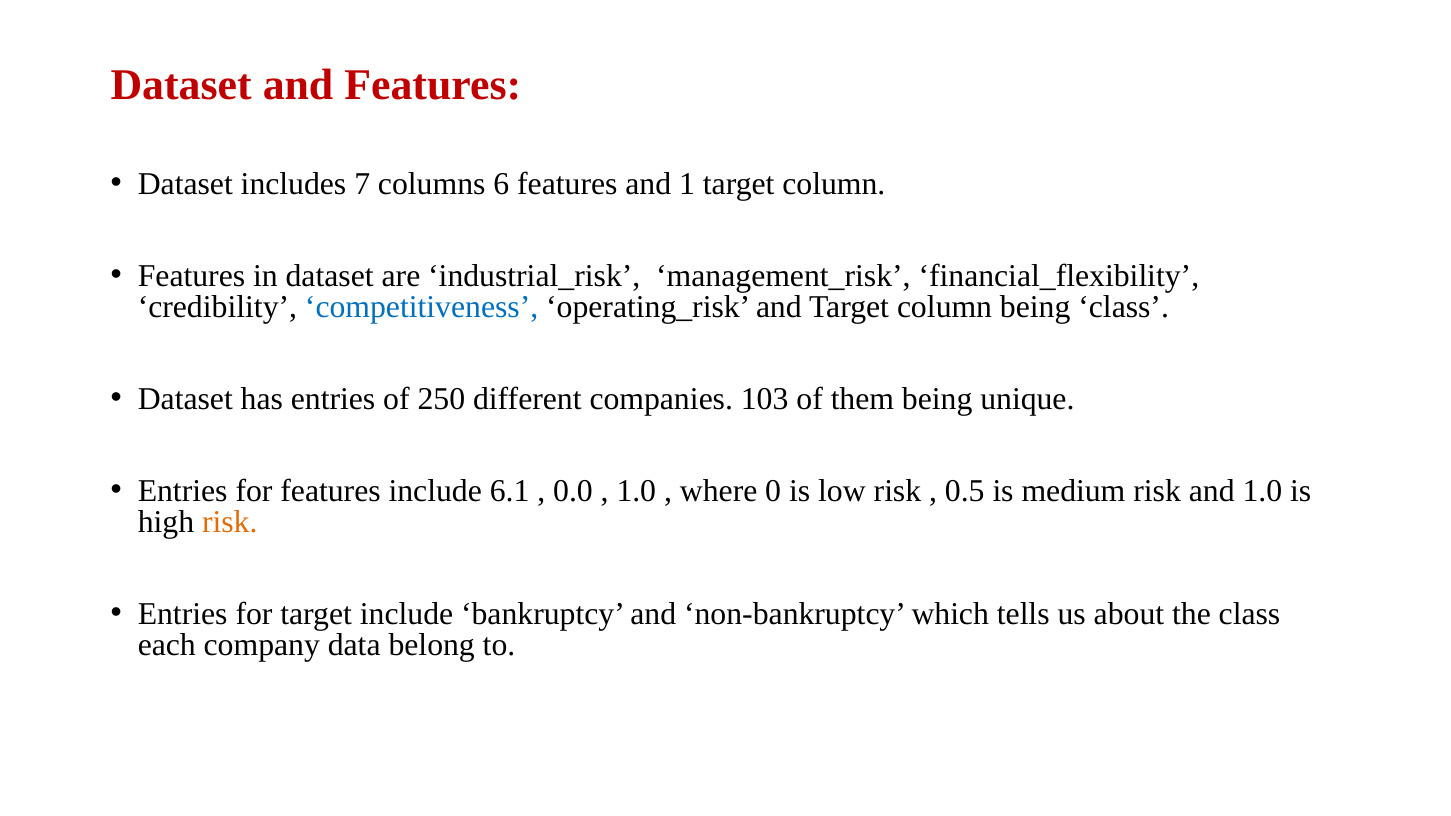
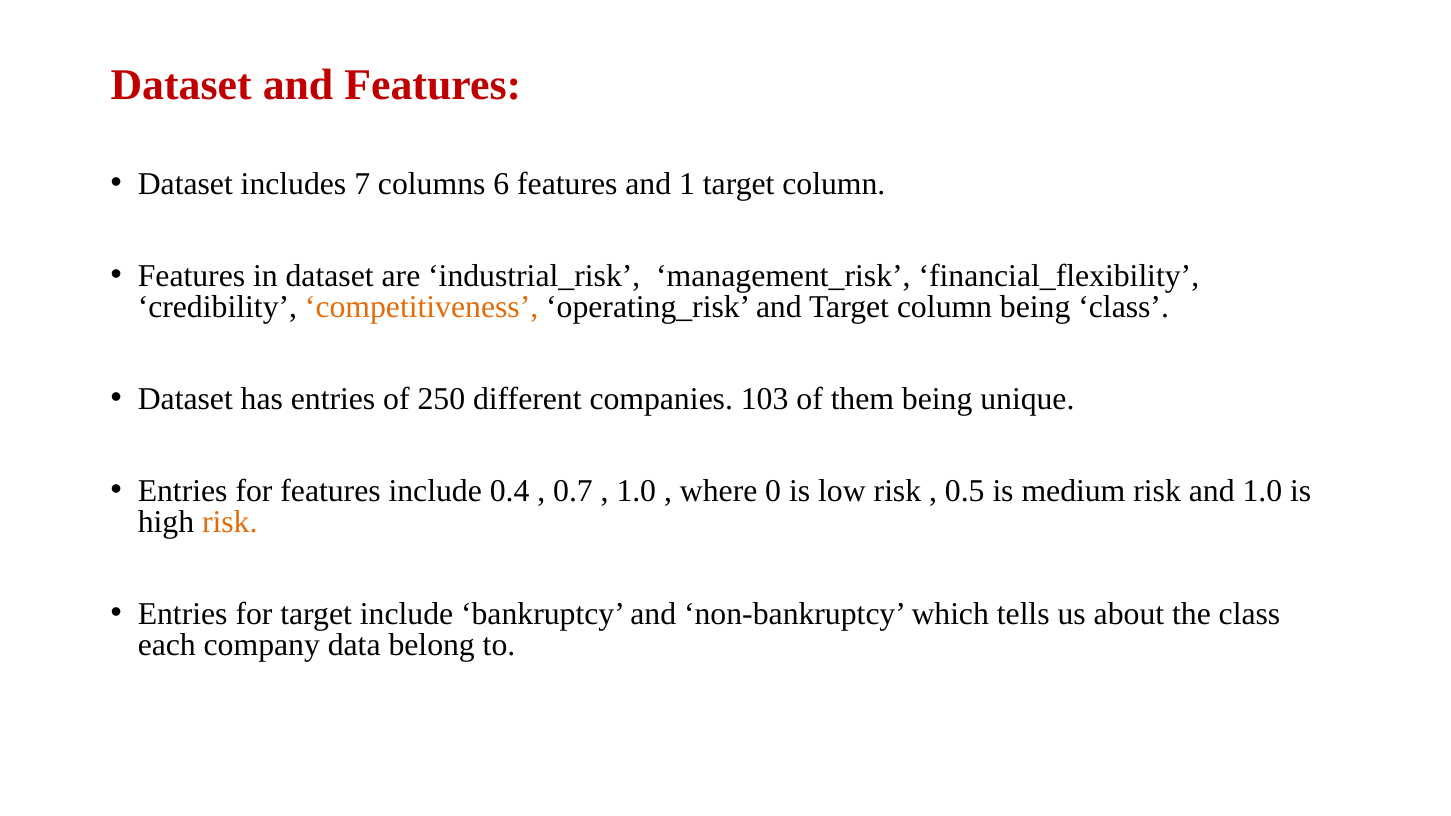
competitiveness colour: blue -> orange (422, 307)
6.1: 6.1 -> 0.4 (510, 491)
0.0: 0.0 -> 0.7 (573, 491)
